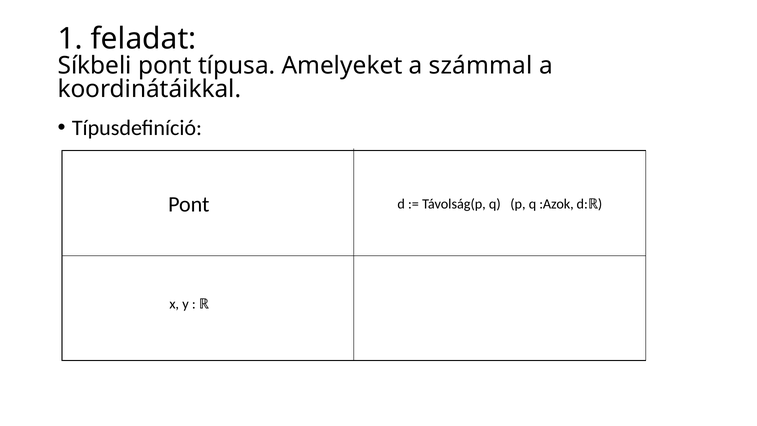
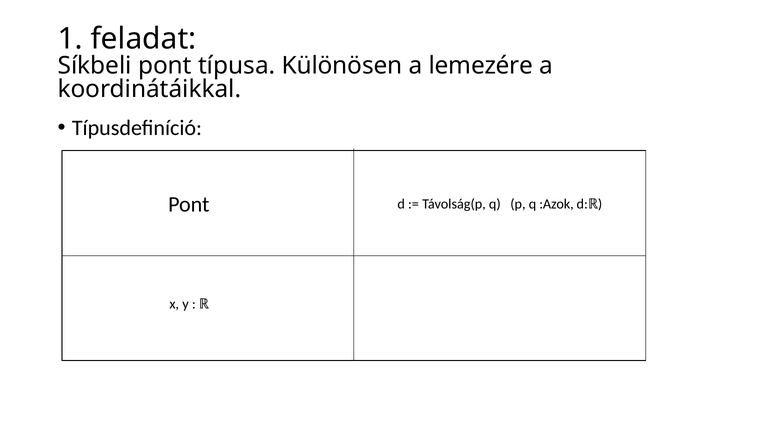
Amelyeket: Amelyeket -> Különösen (342, 66)
számmal: számmal -> lemezére (481, 66)
